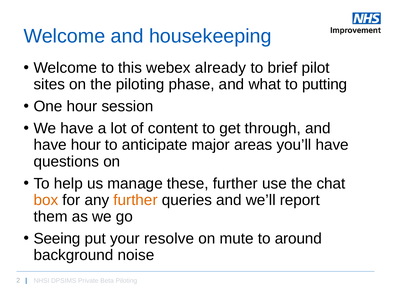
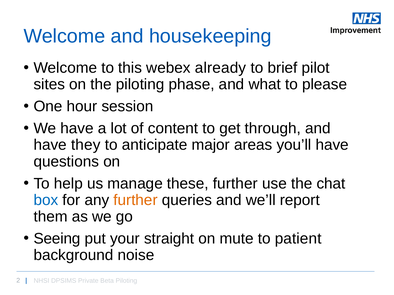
putting: putting -> please (325, 85)
have hour: hour -> they (86, 145)
box colour: orange -> blue (46, 200)
resolve: resolve -> straight (169, 239)
around: around -> patient (298, 239)
